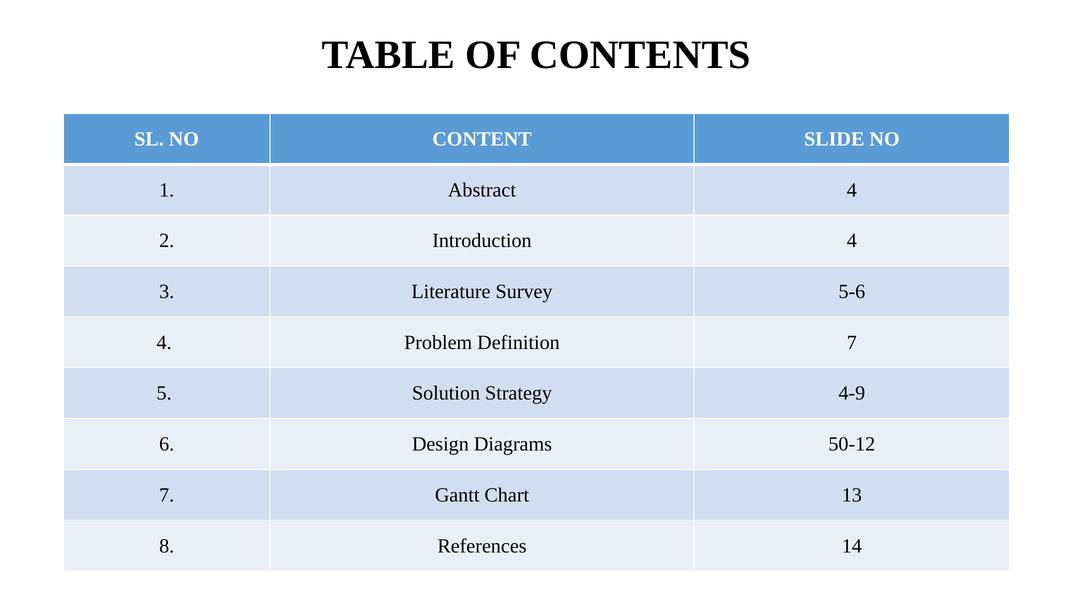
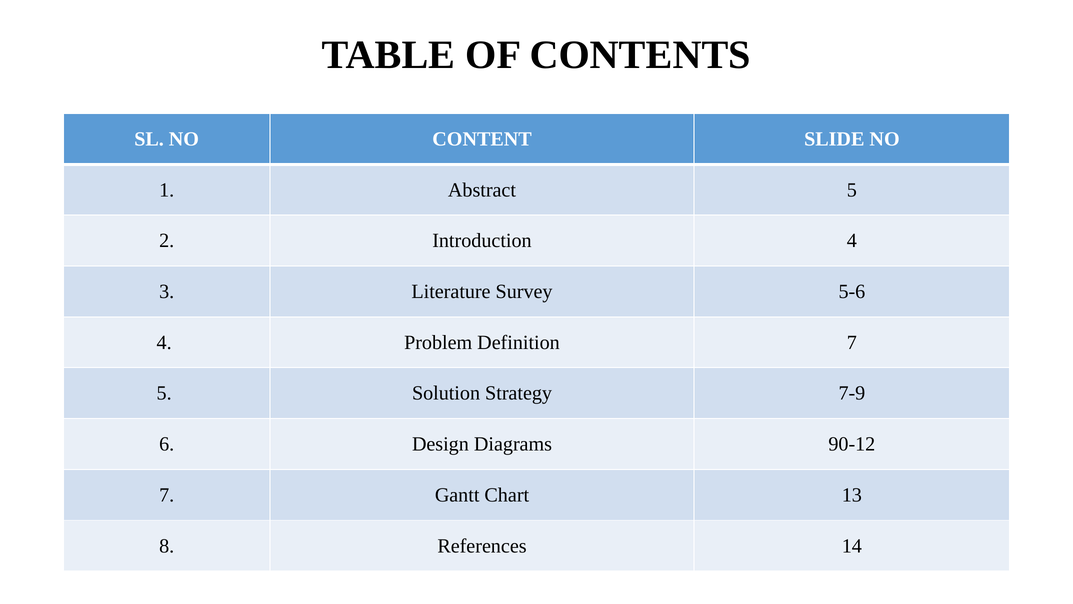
Abstract 4: 4 -> 5 (852, 190)
4-9: 4-9 -> 7-9 (852, 393)
50-12: 50-12 -> 90-12 (852, 444)
